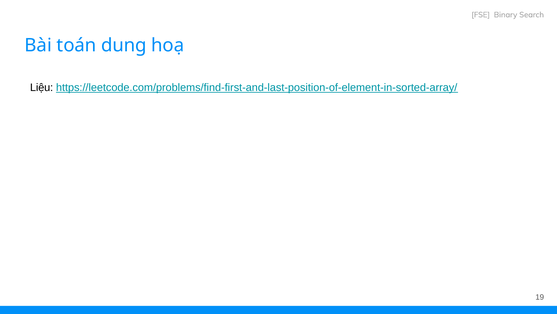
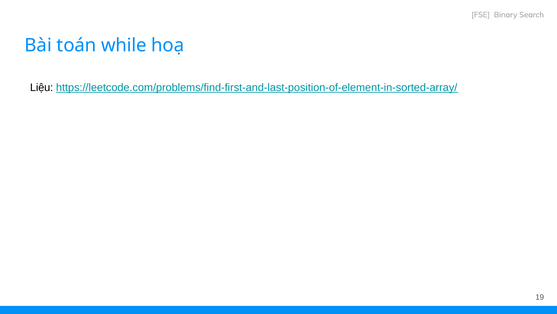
dụng: dụng -> while (124, 45)
